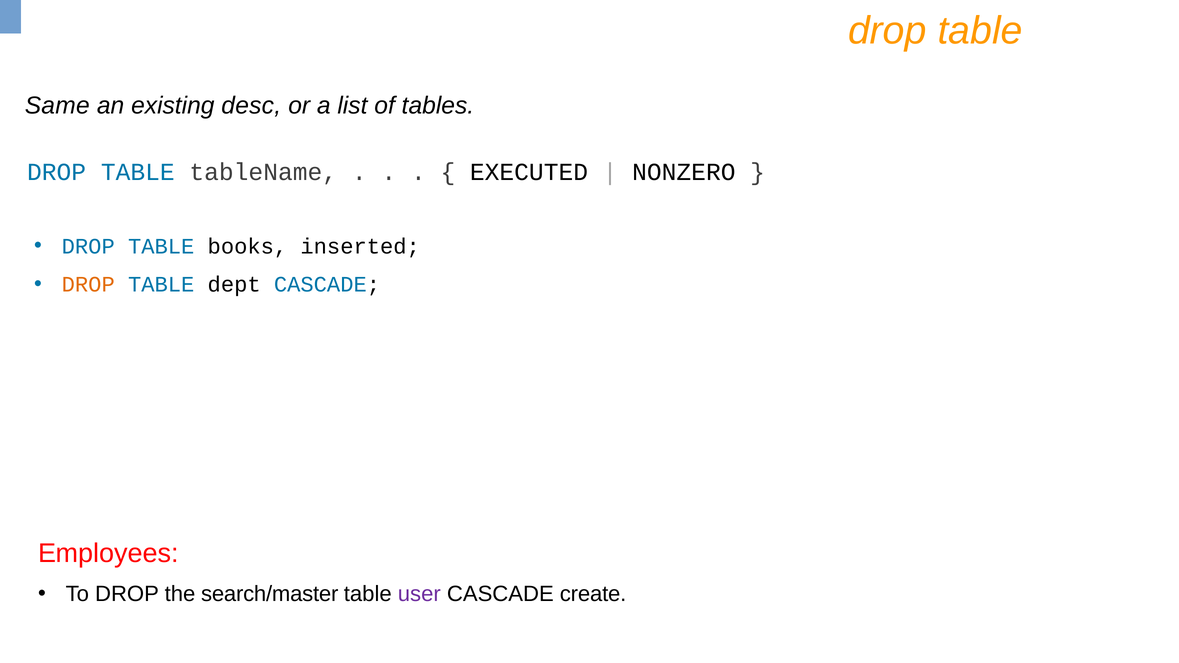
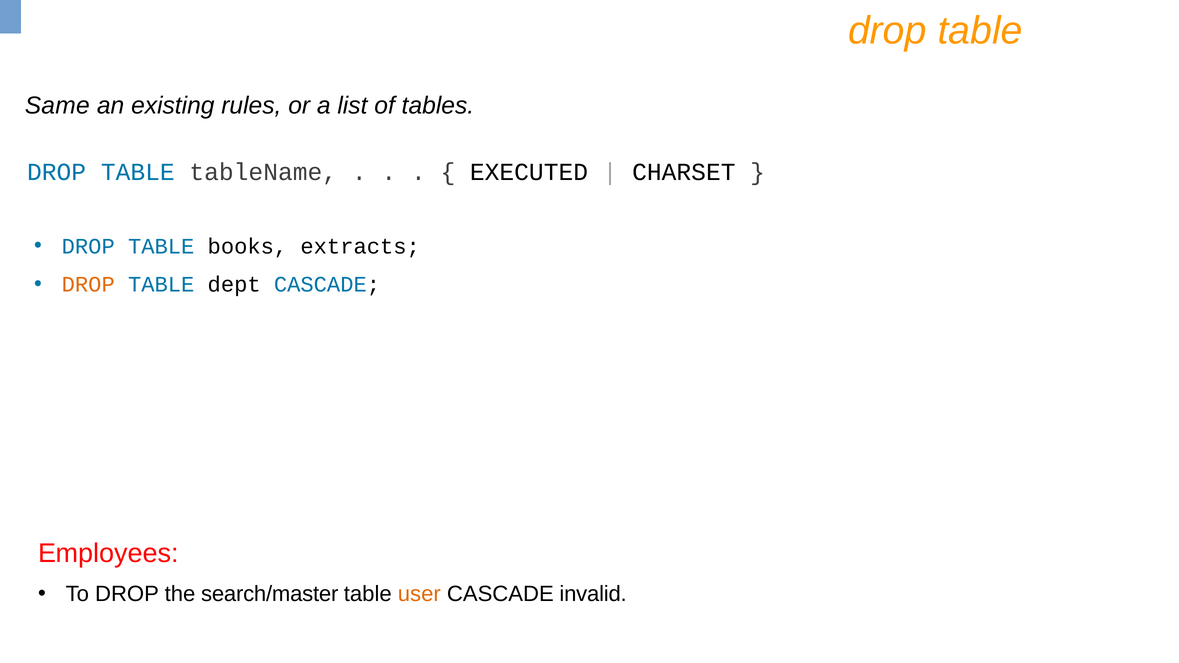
desc: desc -> rules (251, 106)
NONZERO: NONZERO -> CHARSET (684, 172)
inserted: inserted -> extracts (360, 246)
user colour: purple -> orange (419, 594)
create: create -> invalid (593, 594)
